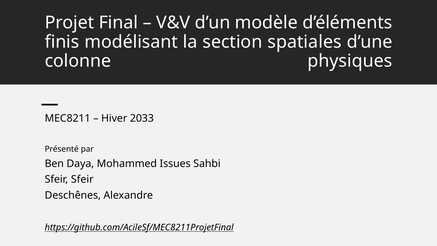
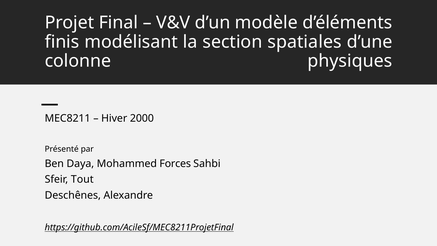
2033: 2033 -> 2000 (142, 118)
Issues: Issues -> Forces (175, 163)
Sfeir Sfeir: Sfeir -> Tout (82, 179)
